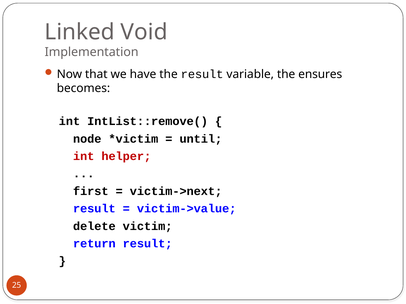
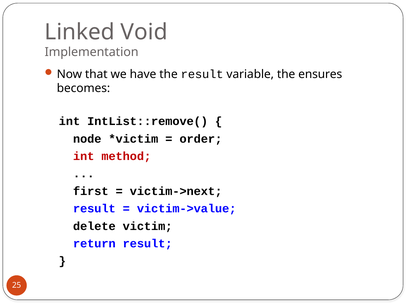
until: until -> order (201, 139)
helper: helper -> method (126, 157)
